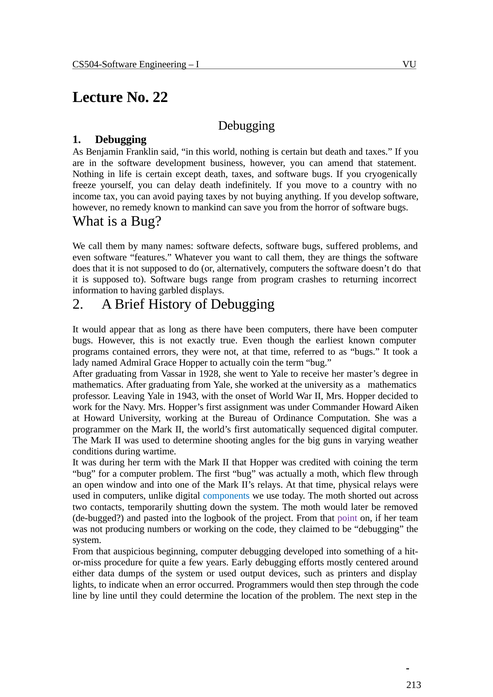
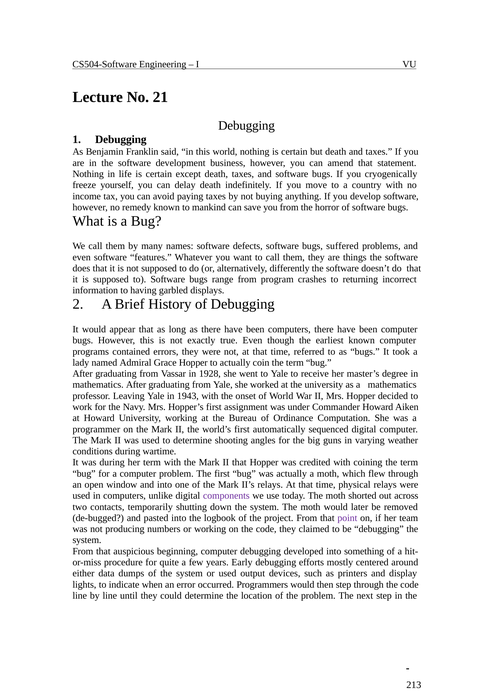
22: 22 -> 21 (160, 97)
alternatively computers: computers -> differently (290, 269)
components colour: blue -> purple (226, 496)
